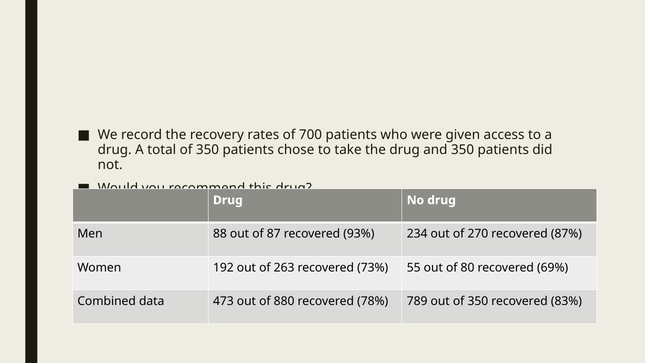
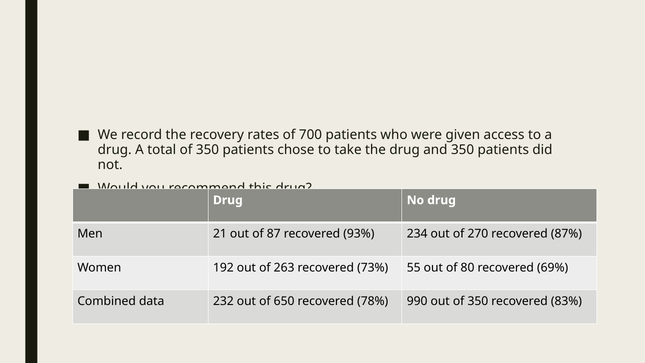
88: 88 -> 21 (220, 234)
473: 473 -> 232 (223, 301)
880: 880 -> 650 (284, 301)
789: 789 -> 990 (417, 301)
